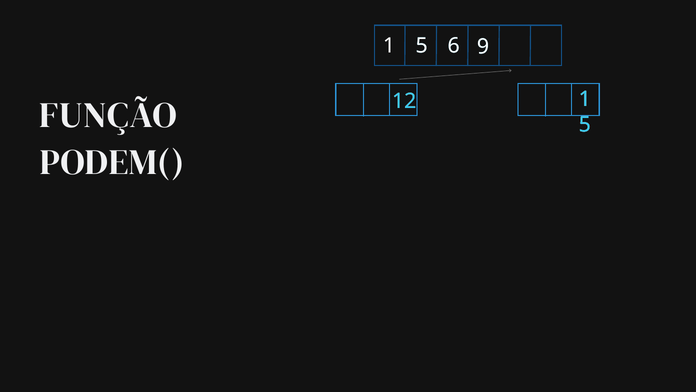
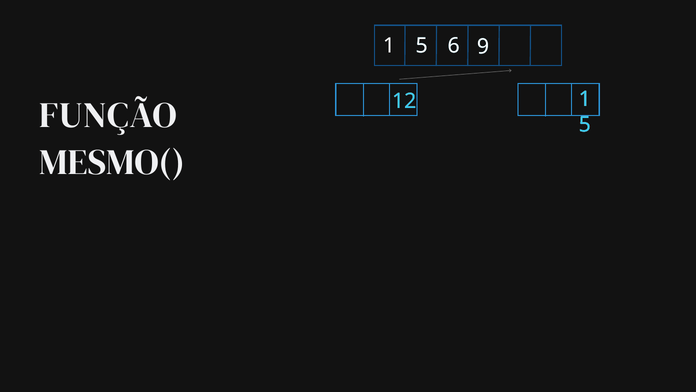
PODEM(: PODEM( -> MESMO( (112, 162)
